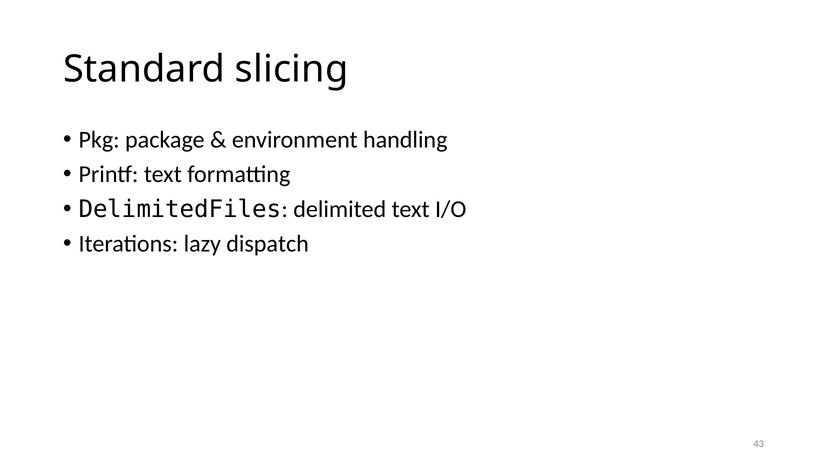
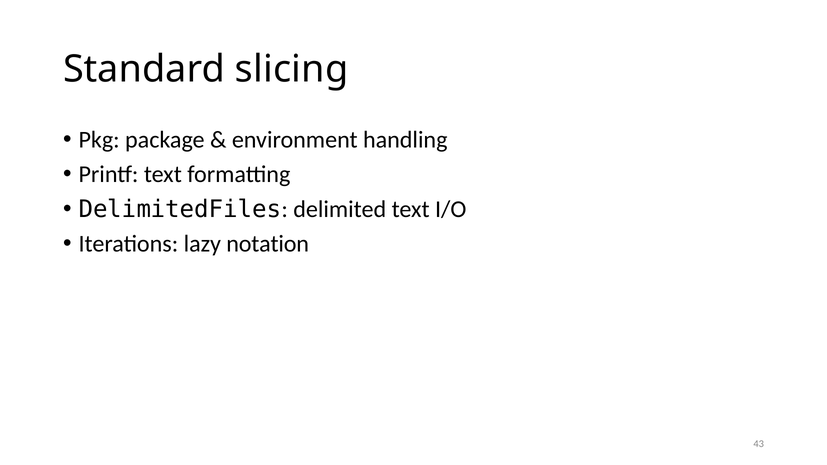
dispatch: dispatch -> notation (268, 244)
